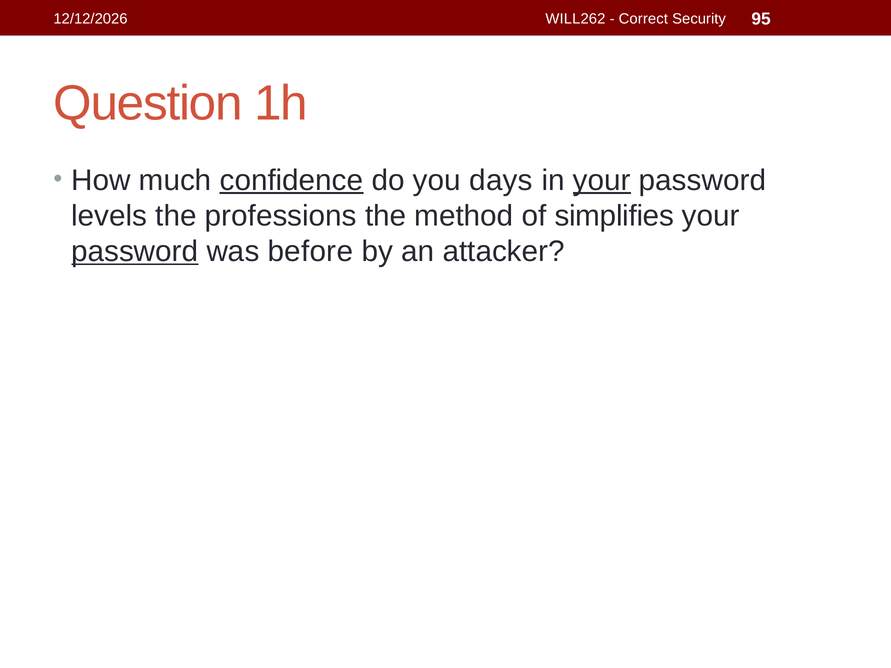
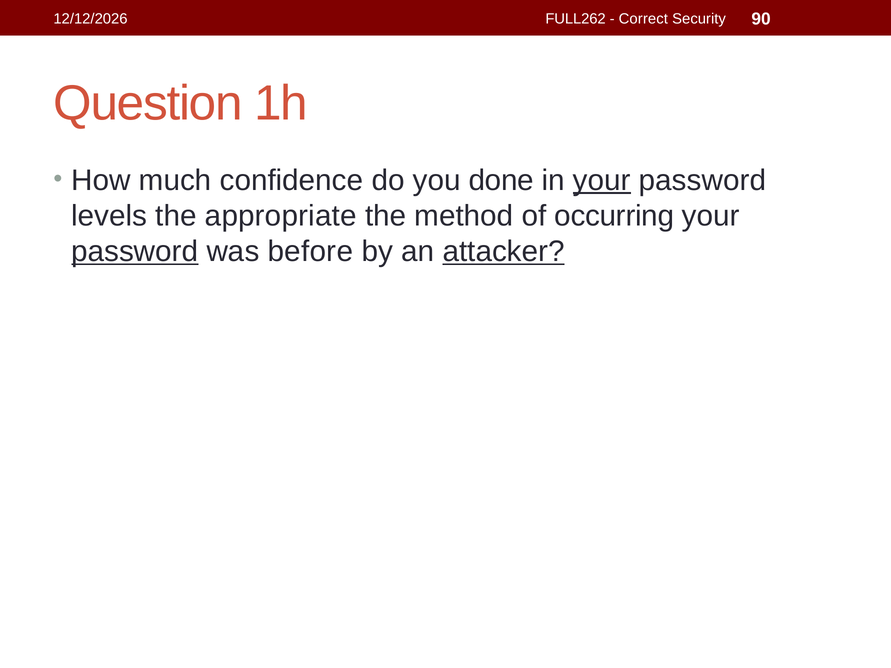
WILL262: WILL262 -> FULL262 (576, 19)
95: 95 -> 90 (761, 19)
confidence underline: present -> none (292, 180)
days: days -> done (501, 180)
professions: professions -> appropriate (281, 216)
simplifies: simplifies -> occurring (614, 216)
attacker underline: none -> present (504, 252)
